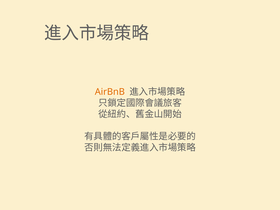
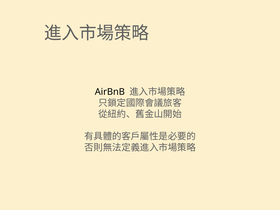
AirBnB colour: orange -> black (110, 92)
